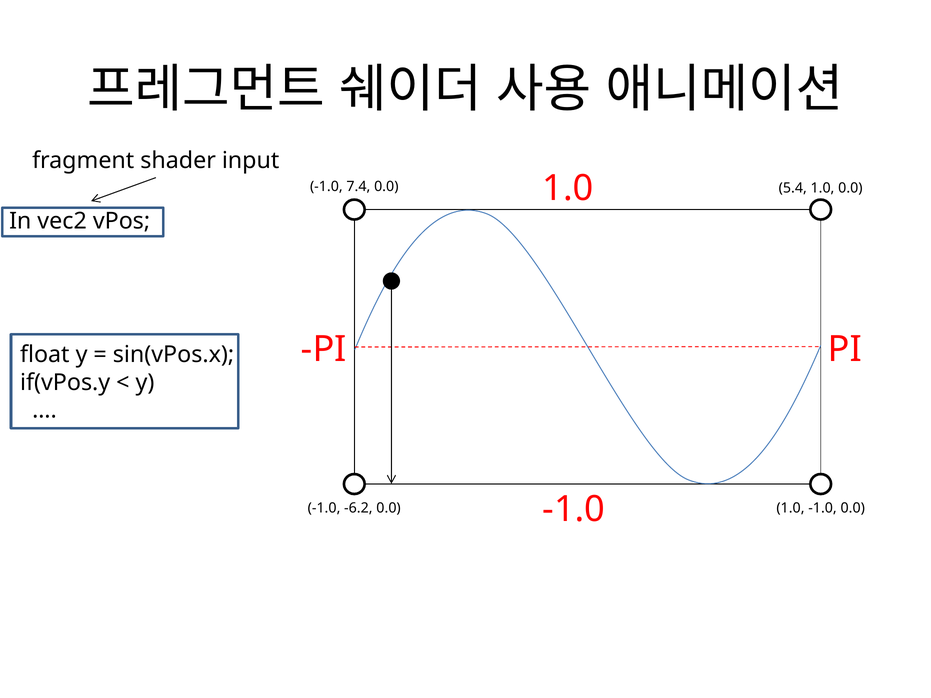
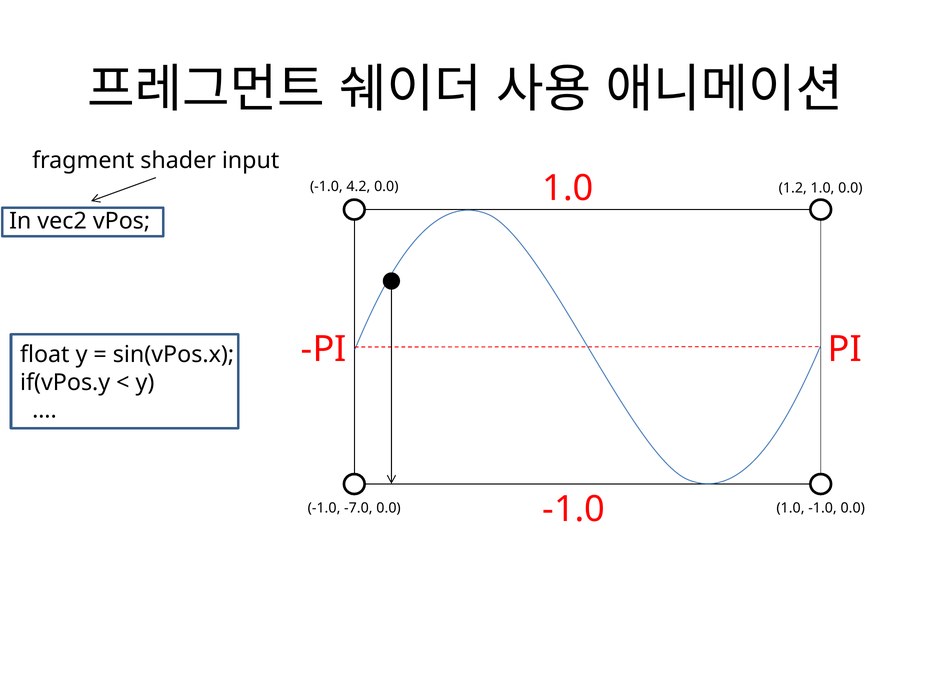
7.4: 7.4 -> 4.2 (358, 187)
5.4: 5.4 -> 1.2 (793, 188)
-6.2: -6.2 -> -7.0 (358, 508)
